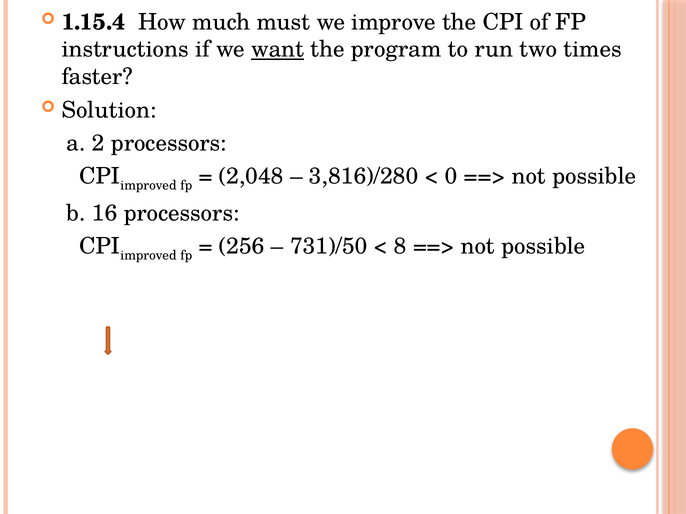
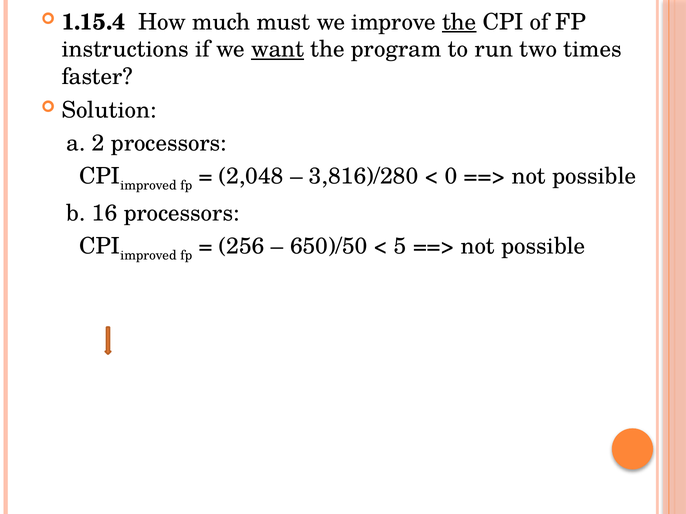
the underline: none -> present (459, 22)
731)/50: 731)/50 -> 650)/50 (329, 247)
8: 8 -> 5 (400, 247)
